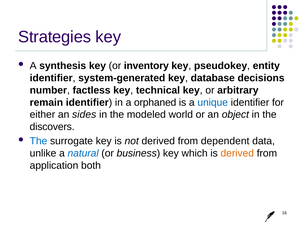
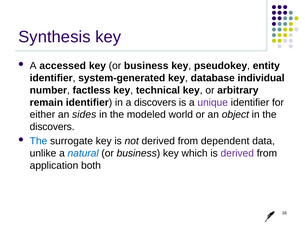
Strategies: Strategies -> Synthesis (54, 37)
synthesis: synthesis -> accessed (63, 66)
key or inventory: inventory -> business (146, 66)
decisions: decisions -> individual (261, 78)
a orphaned: orphaned -> discovers (155, 102)
unique colour: blue -> purple (213, 102)
derived colour: orange -> purple (237, 153)
